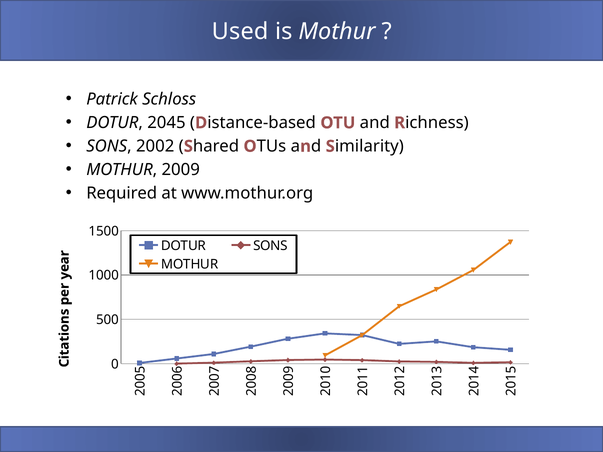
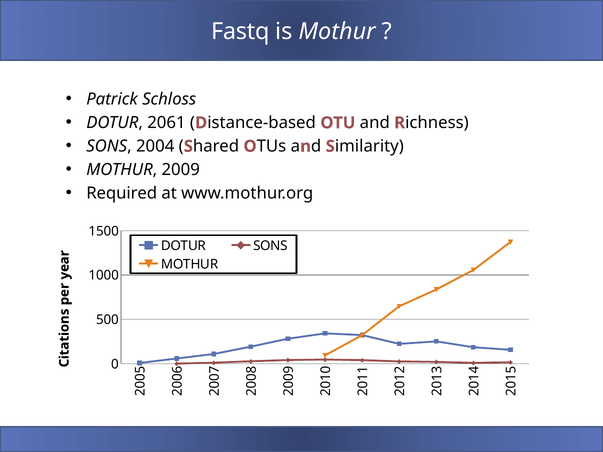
Used: Used -> Fastq (240, 32)
2045: 2045 -> 2061 (166, 123)
2002: 2002 -> 2004 (155, 146)
